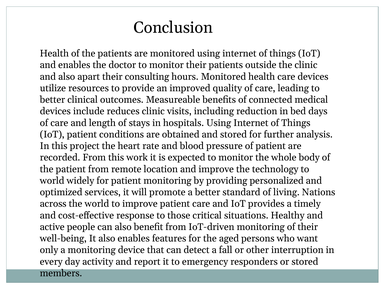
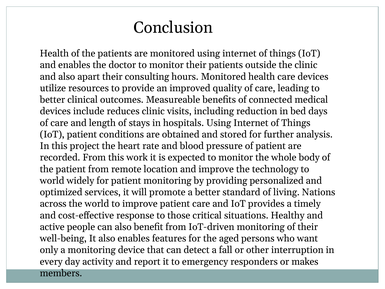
or stored: stored -> makes (305, 261)
